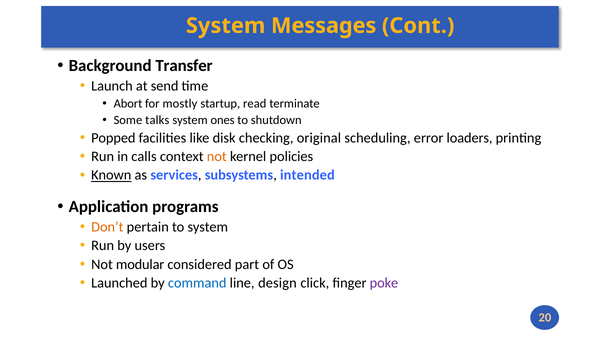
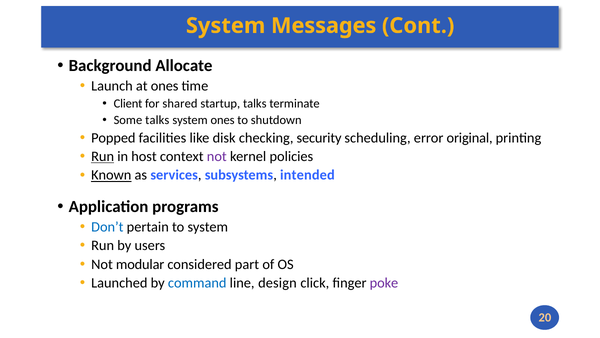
Transfer: Transfer -> Allocate (184, 66)
at send: send -> ones (165, 86)
Abort: Abort -> Client (128, 103)
mostly: mostly -> shared (180, 103)
startup read: read -> talks (255, 103)
original: original -> security (319, 138)
loaders: loaders -> original (470, 138)
Run underline: none -> present (103, 156)
calls: calls -> host (144, 156)
not colour: orange -> purple (217, 156)
Don’t colour: orange -> blue (107, 227)
